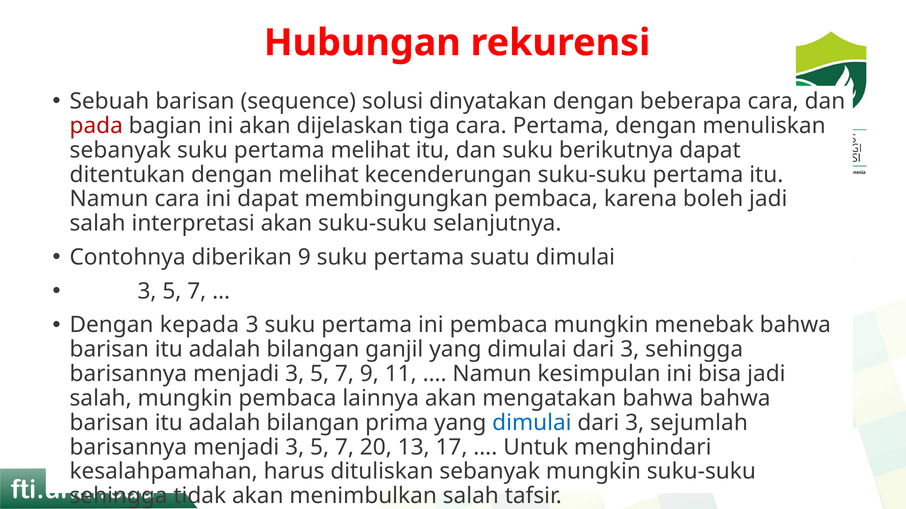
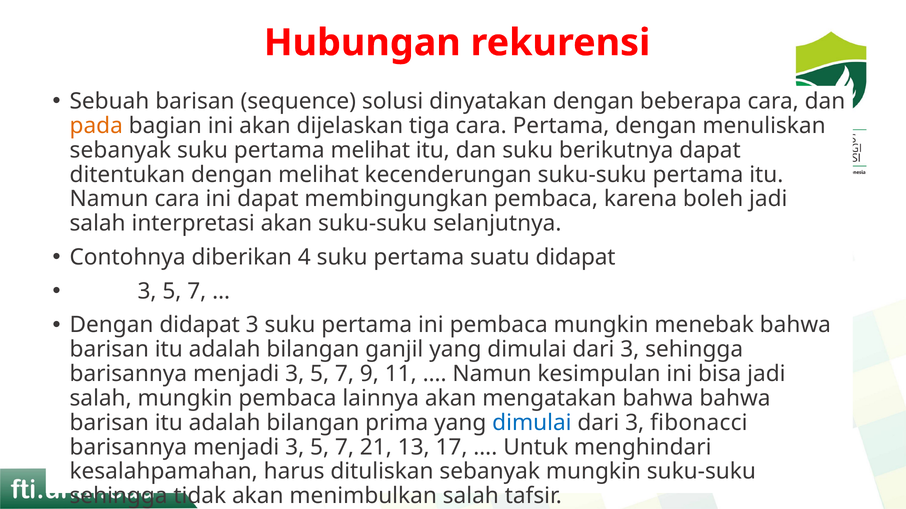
pada colour: red -> orange (96, 126)
diberikan 9: 9 -> 4 (304, 258)
suatu dimulai: dimulai -> didapat (576, 258)
Dengan kepada: kepada -> didapat (200, 325)
sejumlah: sejumlah -> fibonacci (699, 423)
20: 20 -> 21 (376, 448)
